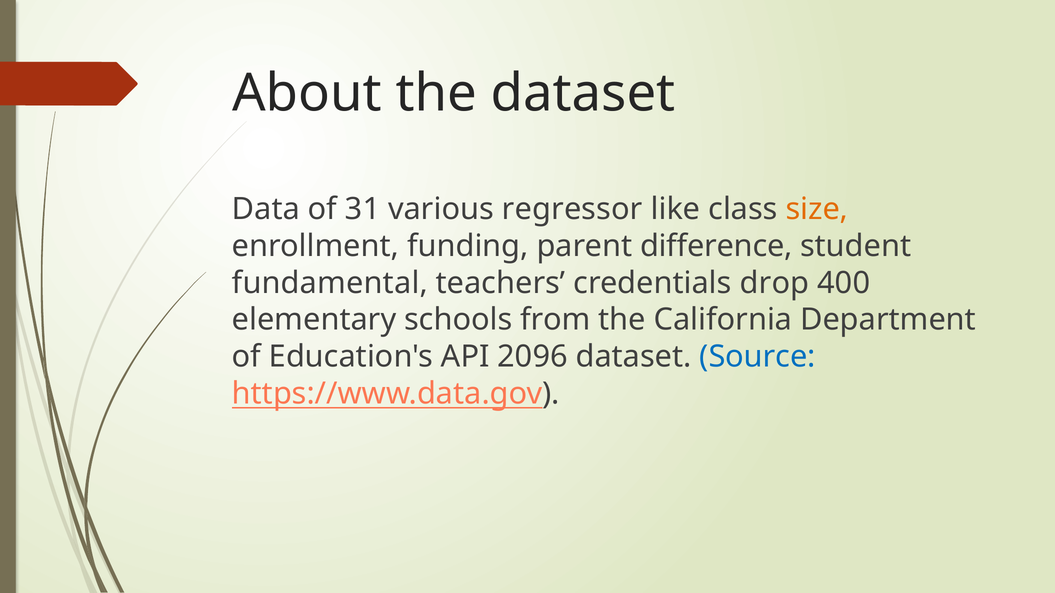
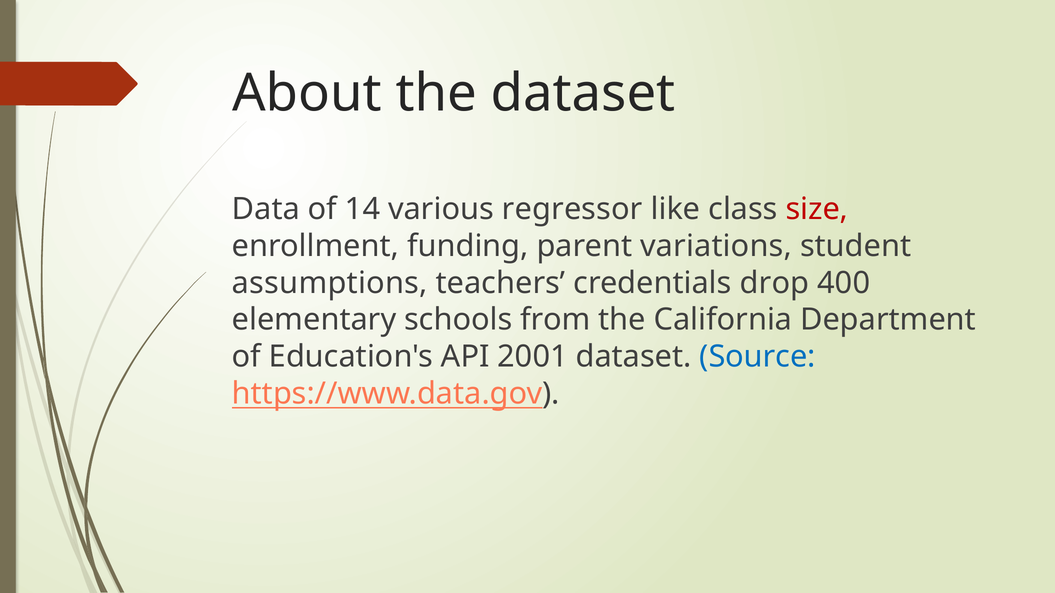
31: 31 -> 14 (363, 209)
size colour: orange -> red (817, 209)
difference: difference -> variations (716, 246)
fundamental: fundamental -> assumptions (330, 283)
2096: 2096 -> 2001 (533, 357)
